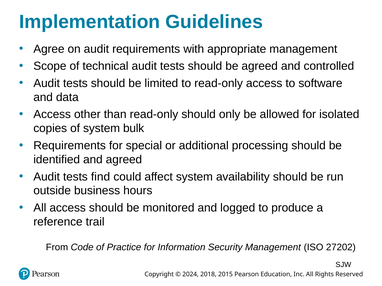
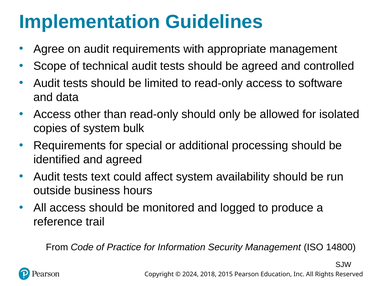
find: find -> text (101, 177)
27202: 27202 -> 14800 (341, 248)
